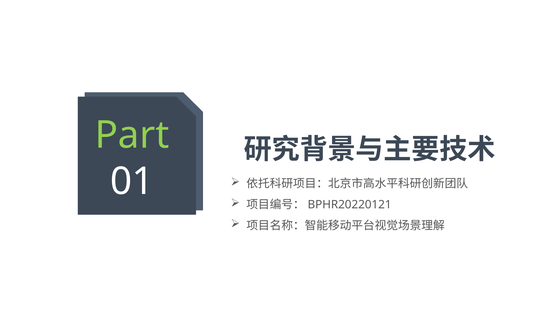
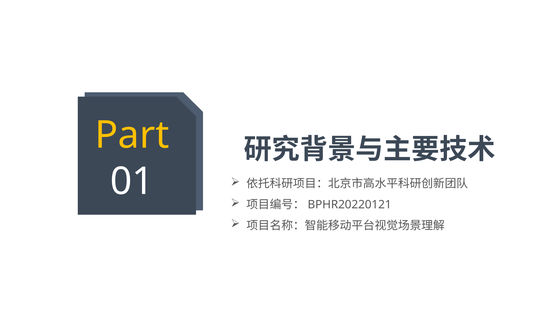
Part colour: light green -> yellow (132, 135)
